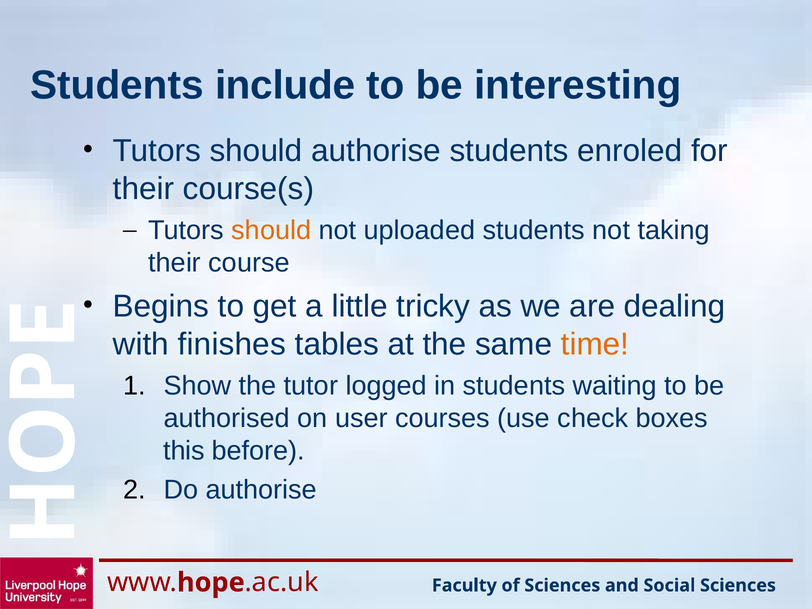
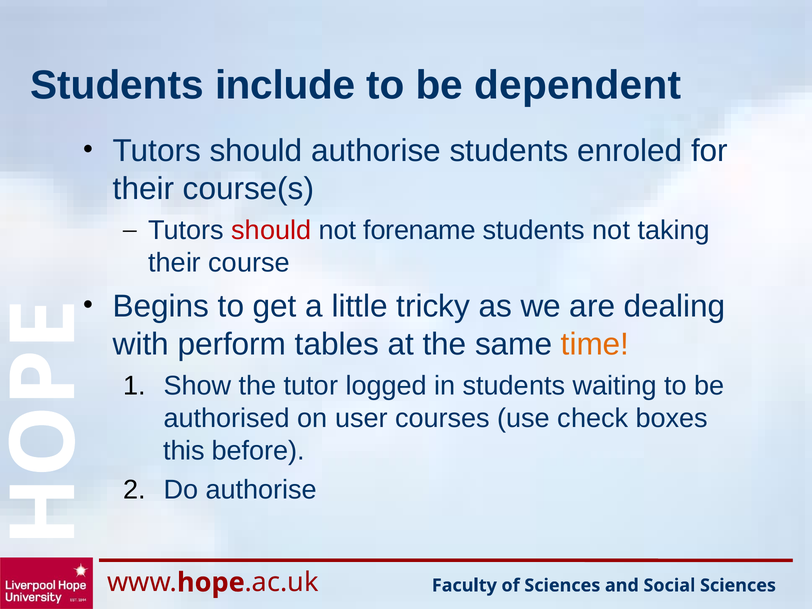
interesting: interesting -> dependent (578, 85)
should colour: orange -> red (271, 230)
uploaded: uploaded -> forename (420, 230)
finishes: finishes -> perform (232, 344)
